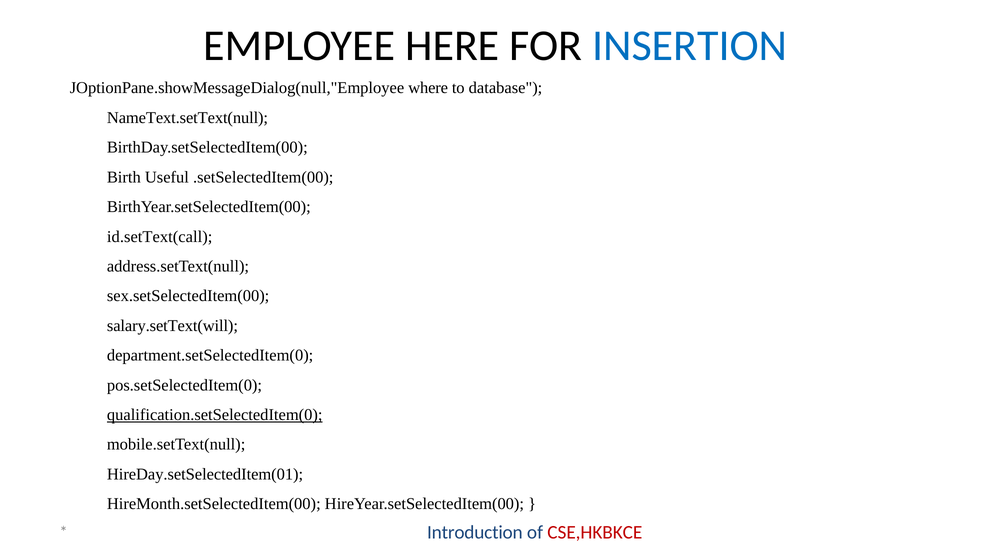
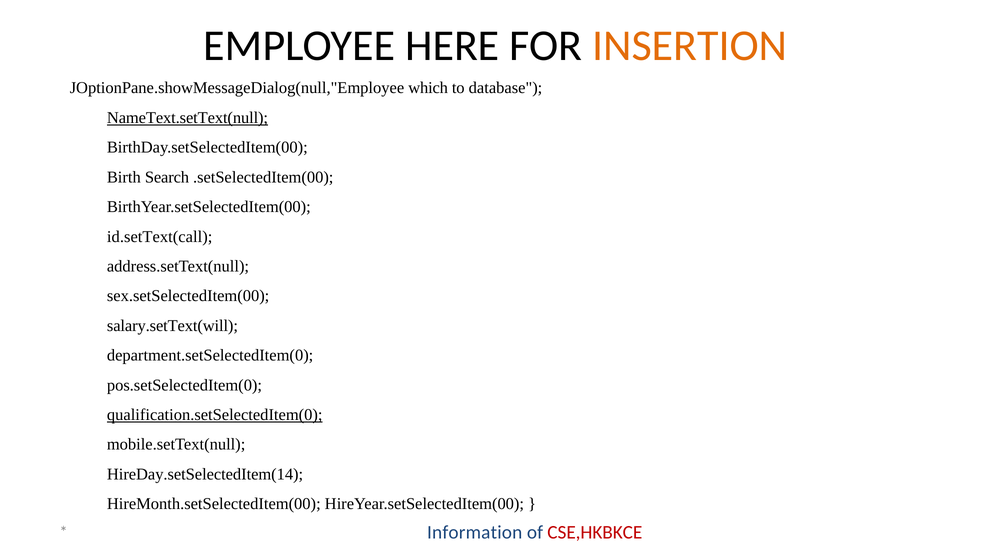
INSERTION colour: blue -> orange (690, 46)
where: where -> which (428, 88)
NameText.setText(null underline: none -> present (188, 118)
Useful: Useful -> Search (167, 177)
HireDay.setSelectedItem(01: HireDay.setSelectedItem(01 -> HireDay.setSelectedItem(14 (205, 475)
Introduction: Introduction -> Information (475, 533)
